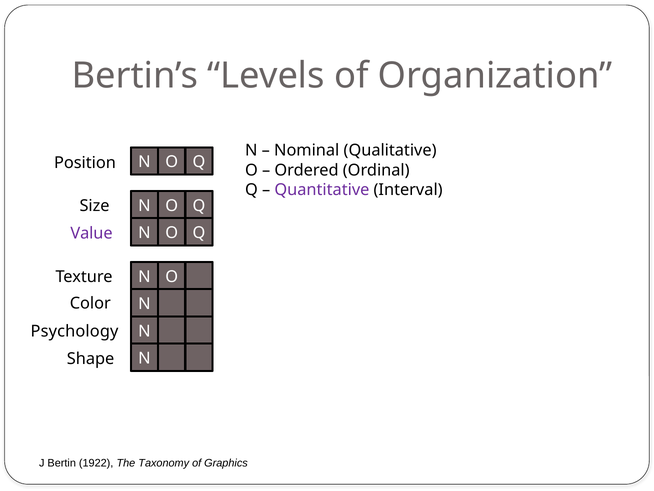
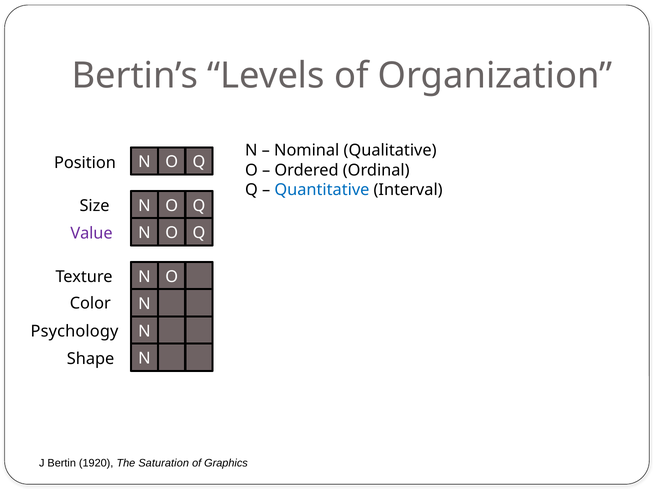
Quantitative colour: purple -> blue (322, 190)
1922: 1922 -> 1920 (96, 463)
Taxonomy: Taxonomy -> Saturation (164, 463)
